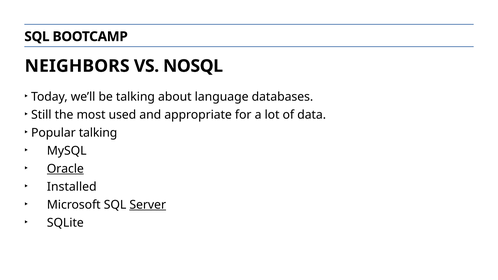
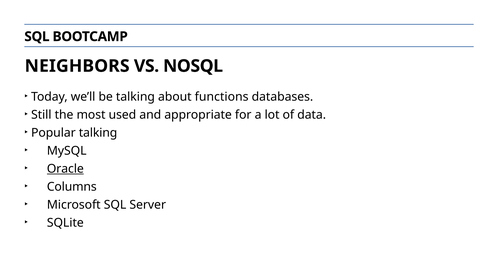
language: language -> functions (222, 97)
Installed: Installed -> Columns (72, 187)
Server underline: present -> none (148, 205)
